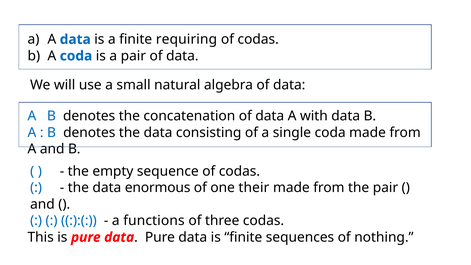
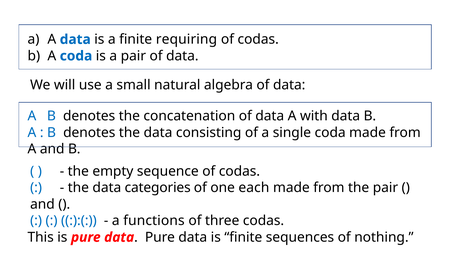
enormous: enormous -> categories (158, 188)
their: their -> each (254, 188)
